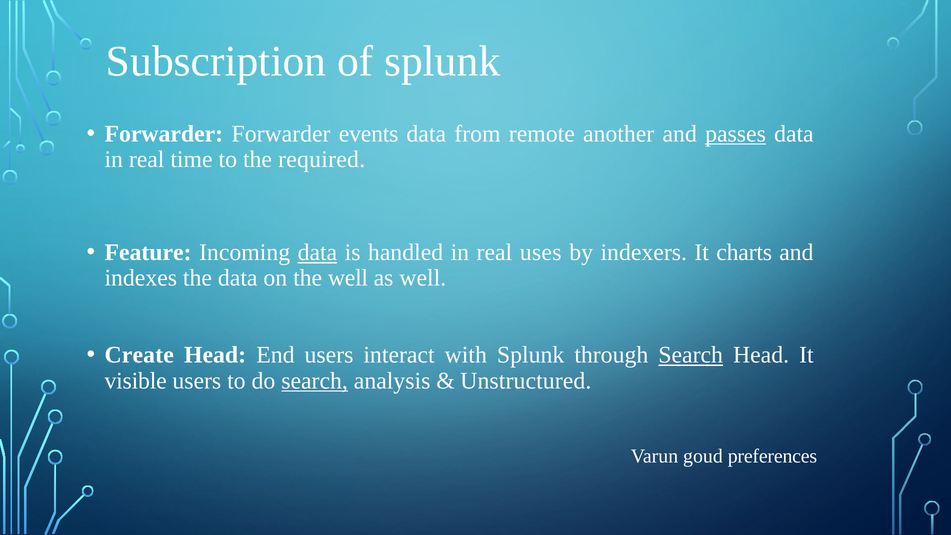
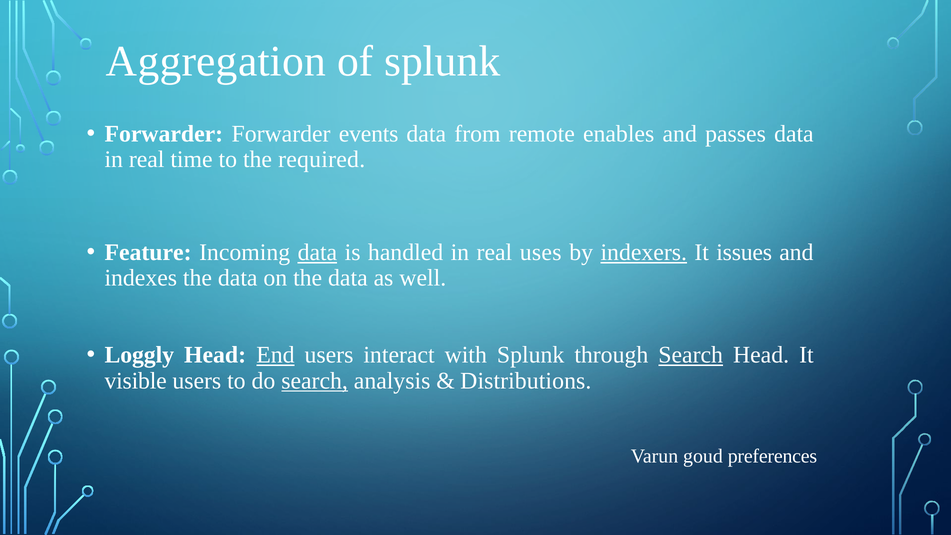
Subscription: Subscription -> Aggregation (216, 61)
another: another -> enables (619, 134)
passes underline: present -> none (736, 134)
indexers underline: none -> present (644, 252)
charts: charts -> issues (744, 252)
on the well: well -> data (348, 278)
Create: Create -> Loggly (139, 355)
End underline: none -> present (275, 355)
Unstructured: Unstructured -> Distributions (526, 381)
